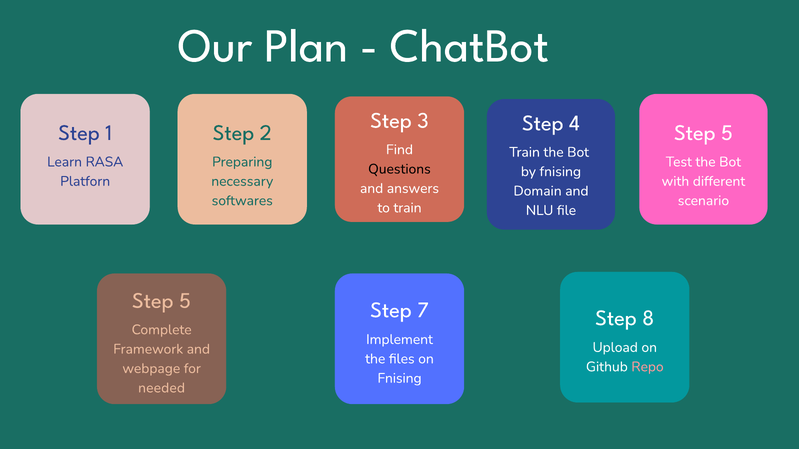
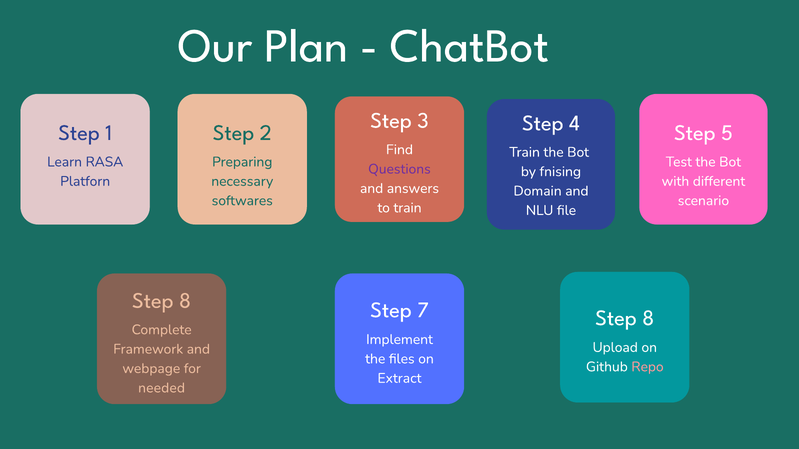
Questions colour: black -> purple (399, 169)
5: 5 -> 8 (185, 301)
Fnising: Fnising -> Extract (399, 379)
